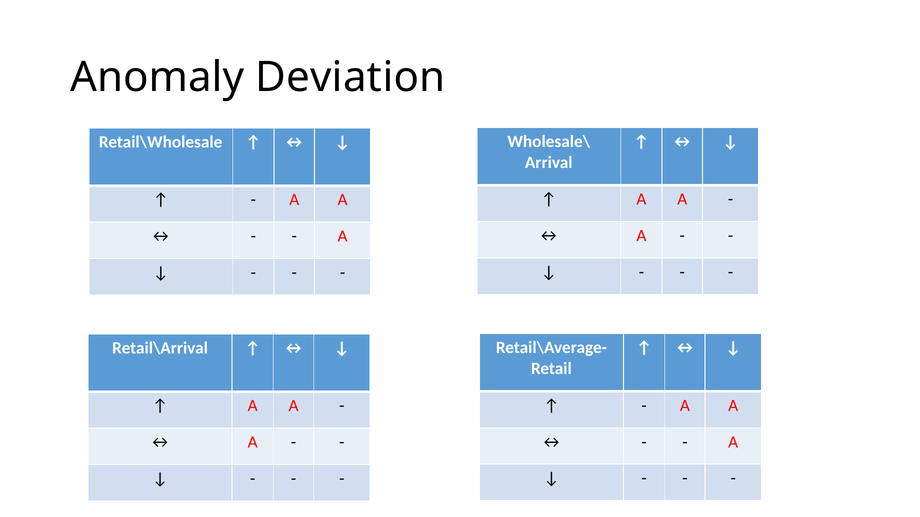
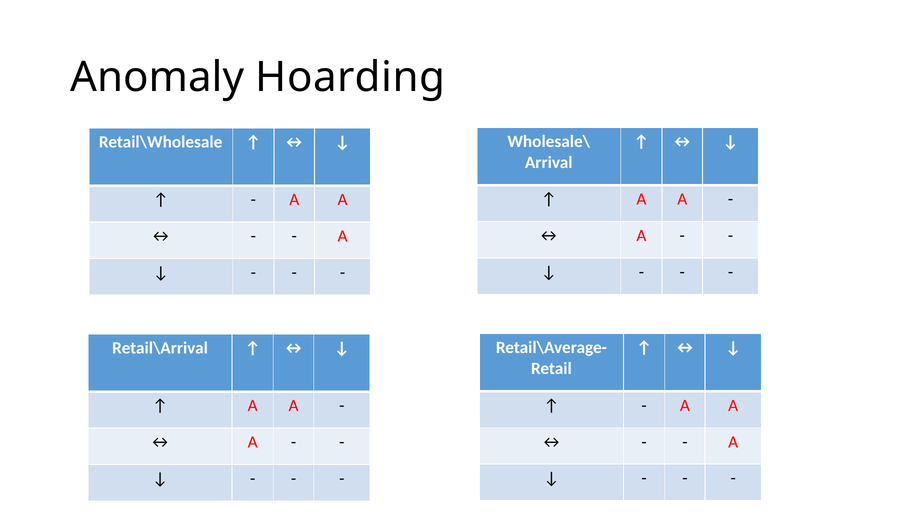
Deviation: Deviation -> Hoarding (350, 77)
